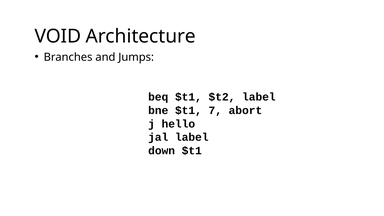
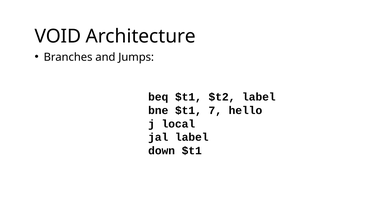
abort: abort -> hello (245, 110)
hello: hello -> local (178, 124)
